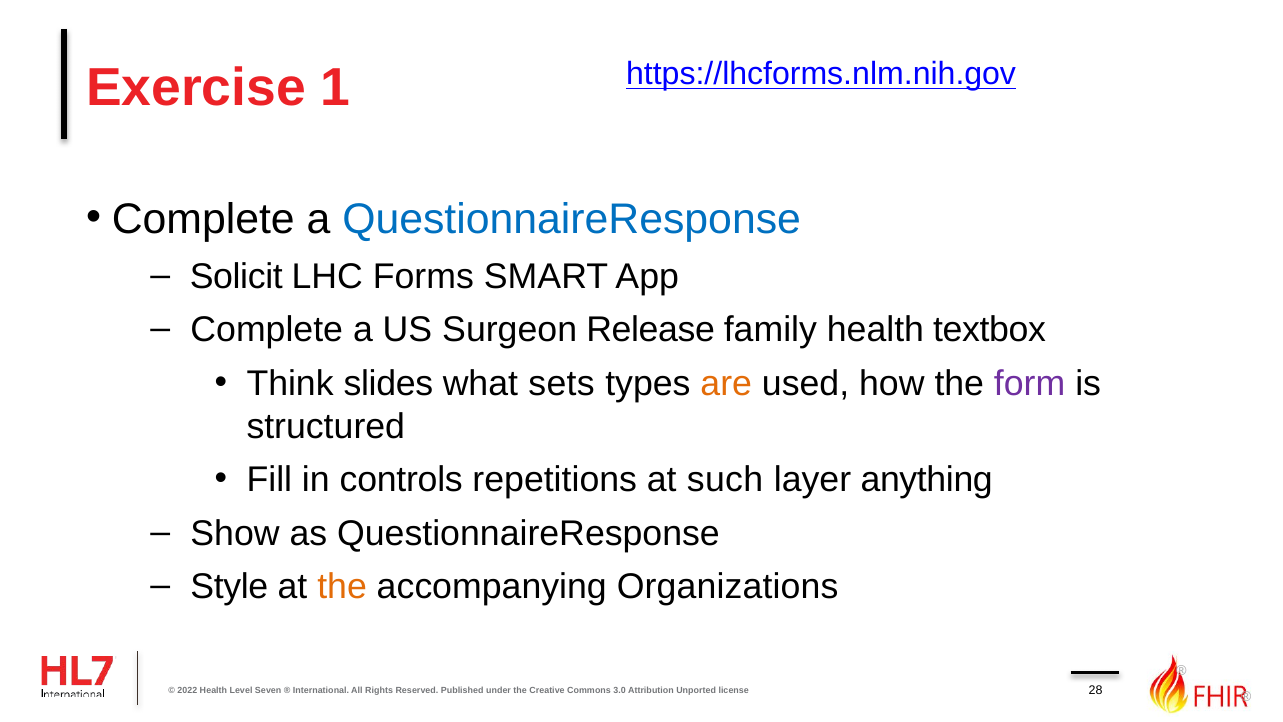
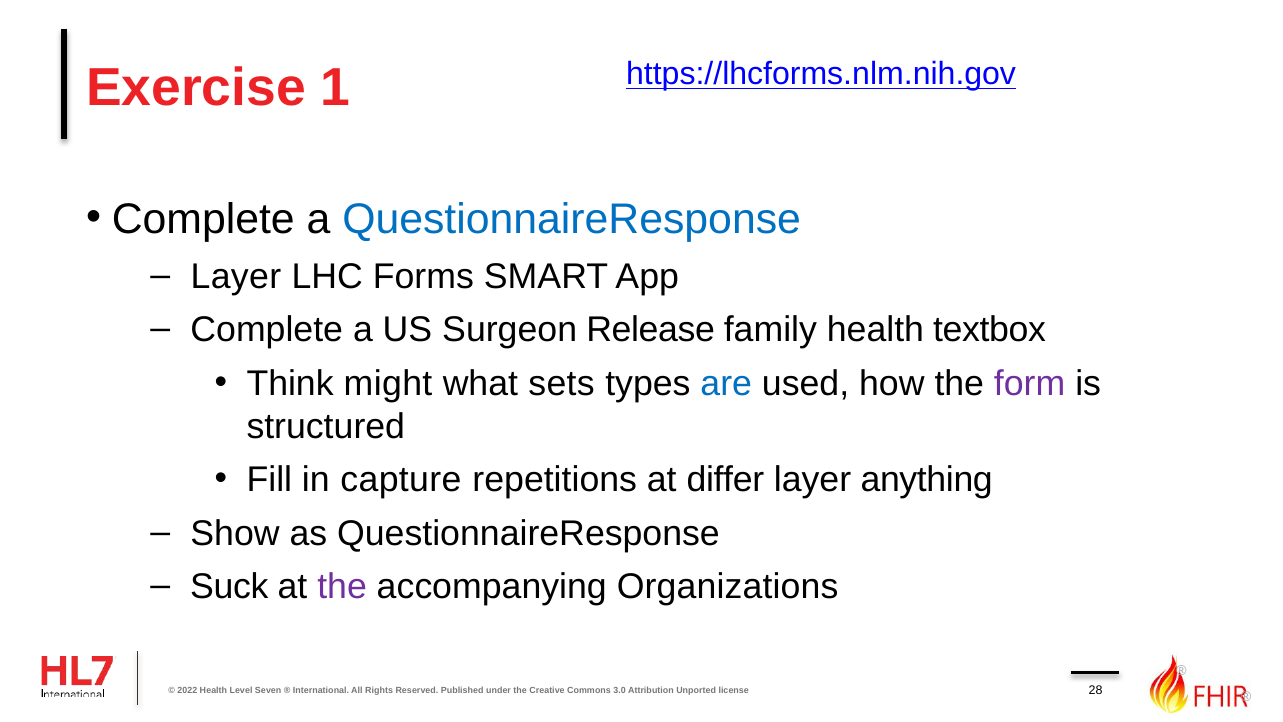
Solicit: Solicit -> Layer (236, 276)
slides: slides -> might (388, 383)
are colour: orange -> blue (726, 383)
controls: controls -> capture (401, 480)
such: such -> differ (725, 480)
Style: Style -> Suck (229, 587)
the colour: orange -> purple (342, 587)
